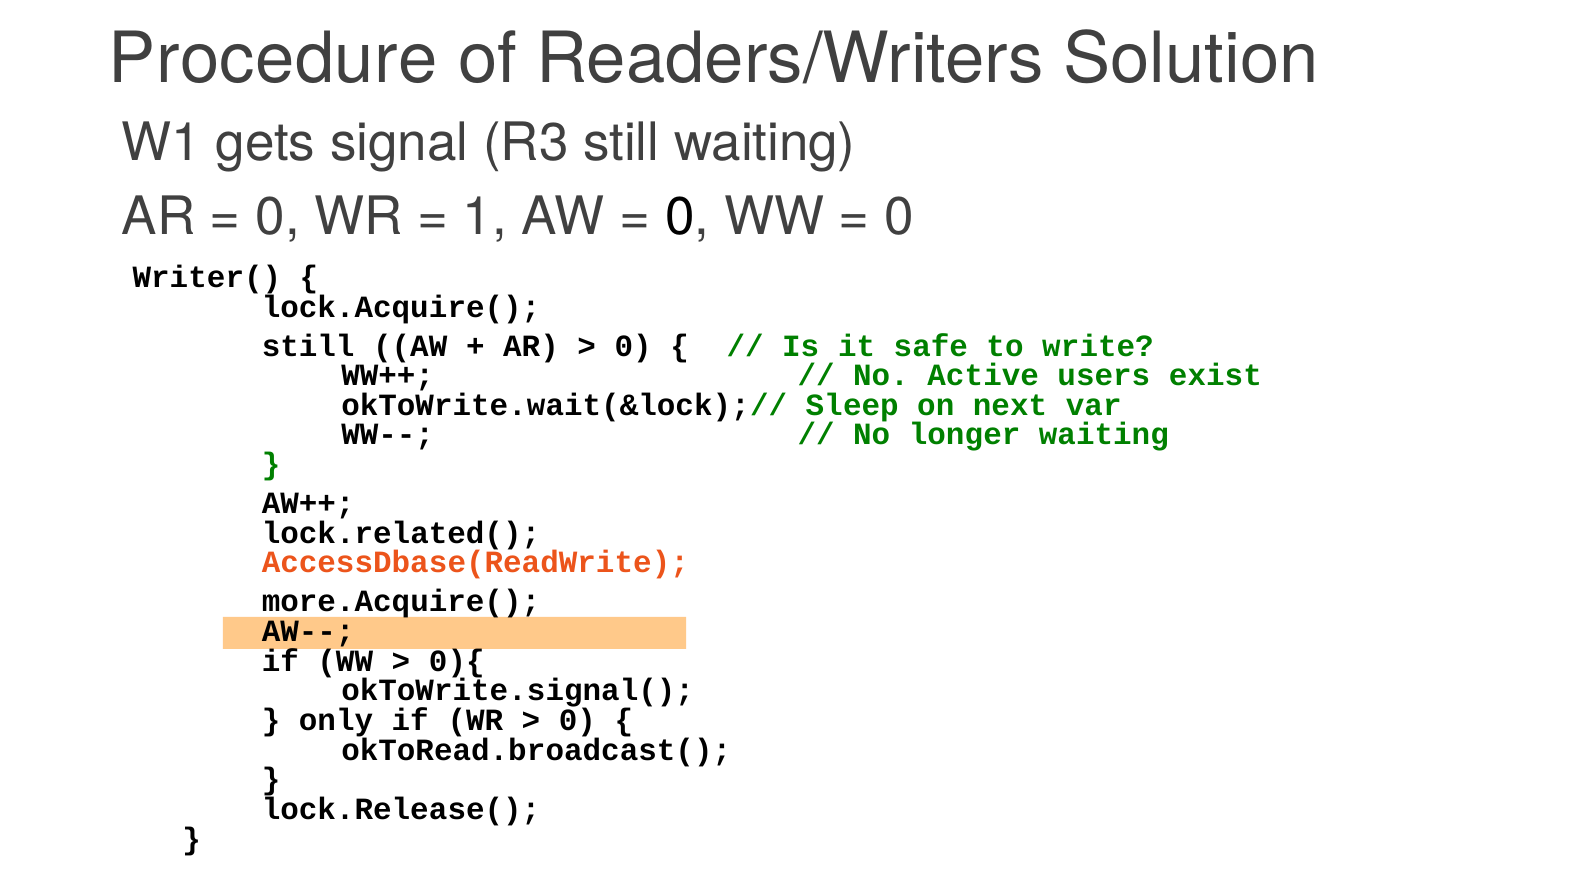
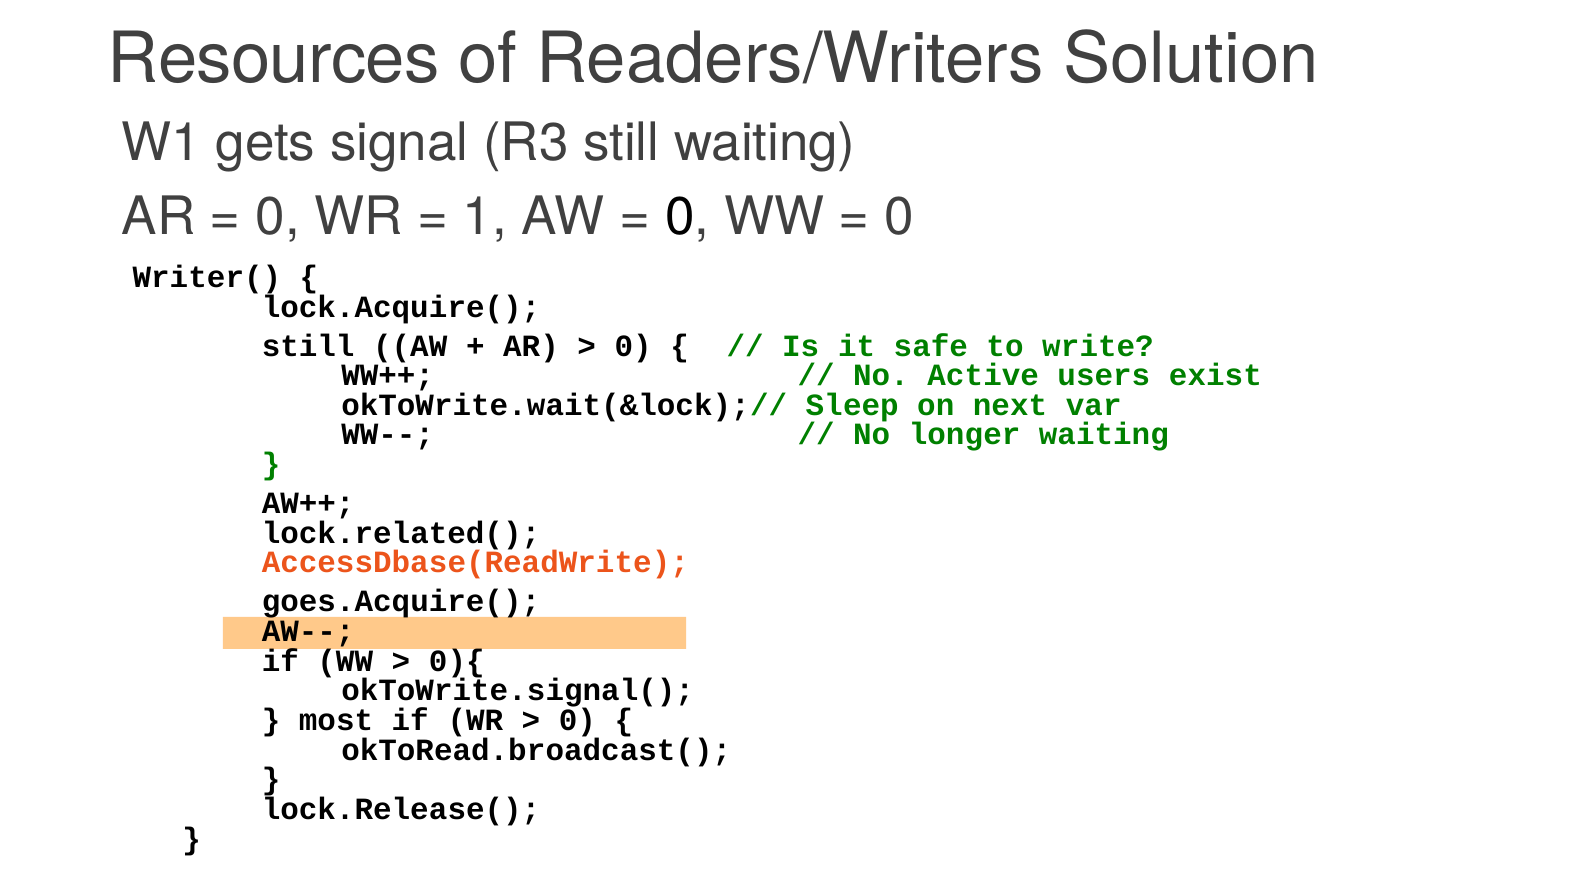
Procedure: Procedure -> Resources (274, 60)
more.Acquire(: more.Acquire( -> goes.Acquire( (401, 602)
only: only -> most (336, 720)
